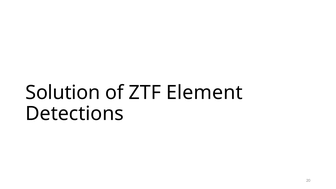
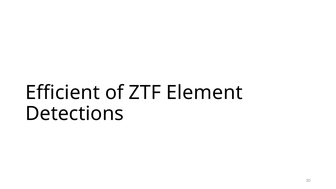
Solution: Solution -> Efficient (63, 93)
